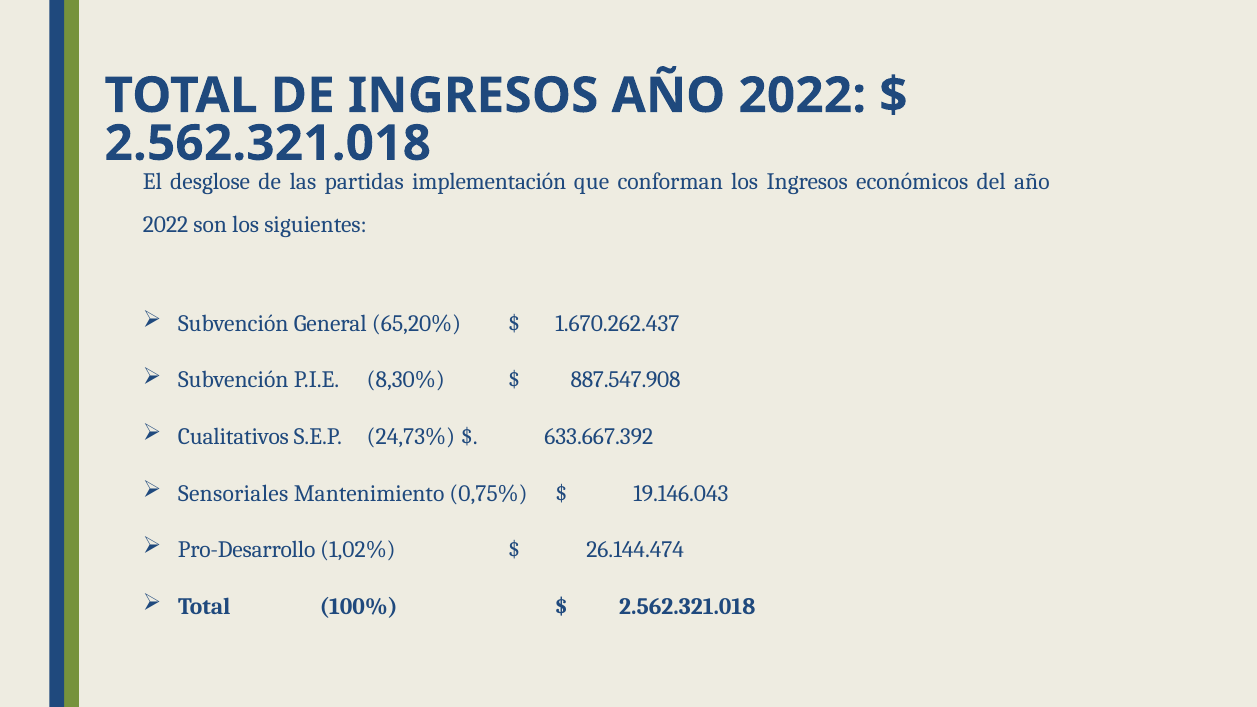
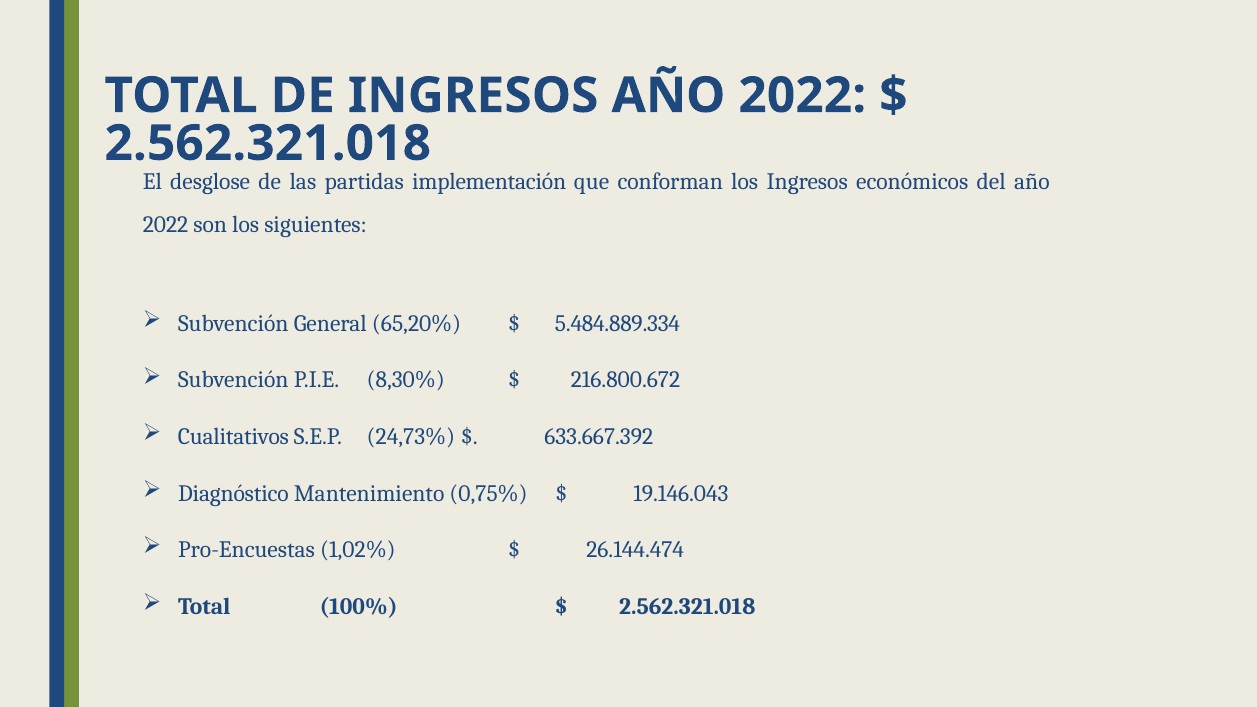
1.670.262.437: 1.670.262.437 -> 5.484.889.334 (617, 324)
887.547.908: 887.547.908 -> 216.800.672 (625, 380)
Sensoriales: Sensoriales -> Diagnóstico (233, 493)
Pro-Desarrollo: Pro-Desarrollo -> Pro-Encuestas (247, 550)
